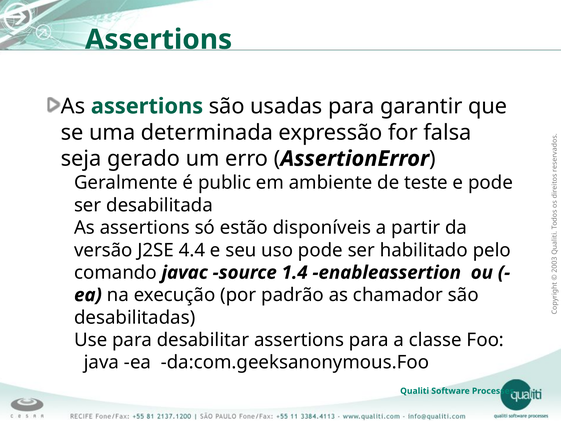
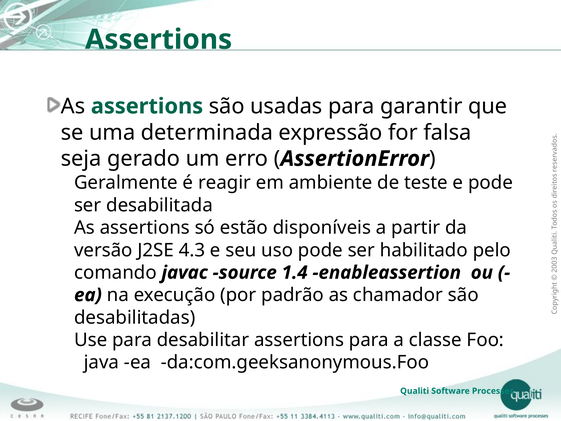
public: public -> reagir (225, 183)
4.4: 4.4 -> 4.3 (192, 250)
